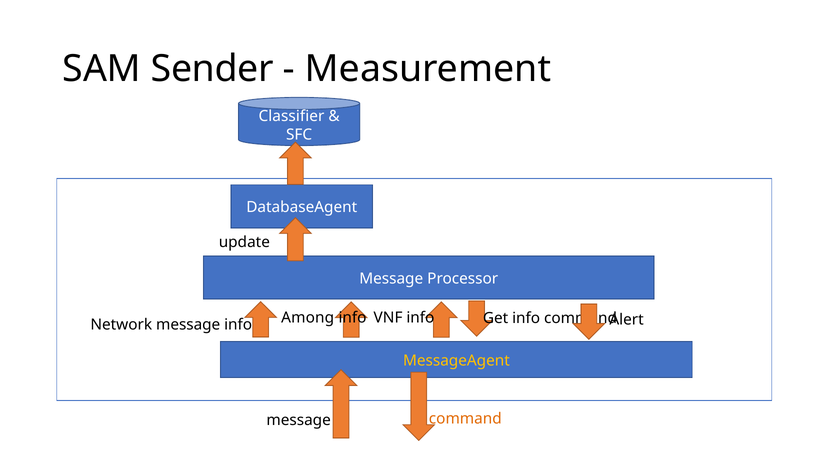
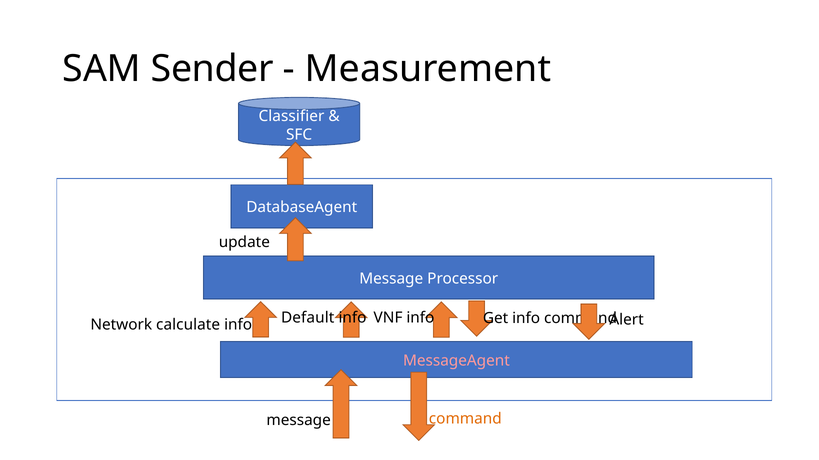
Among: Among -> Default (308, 318)
Network message: message -> calculate (188, 325)
MessageAgent colour: yellow -> pink (456, 361)
